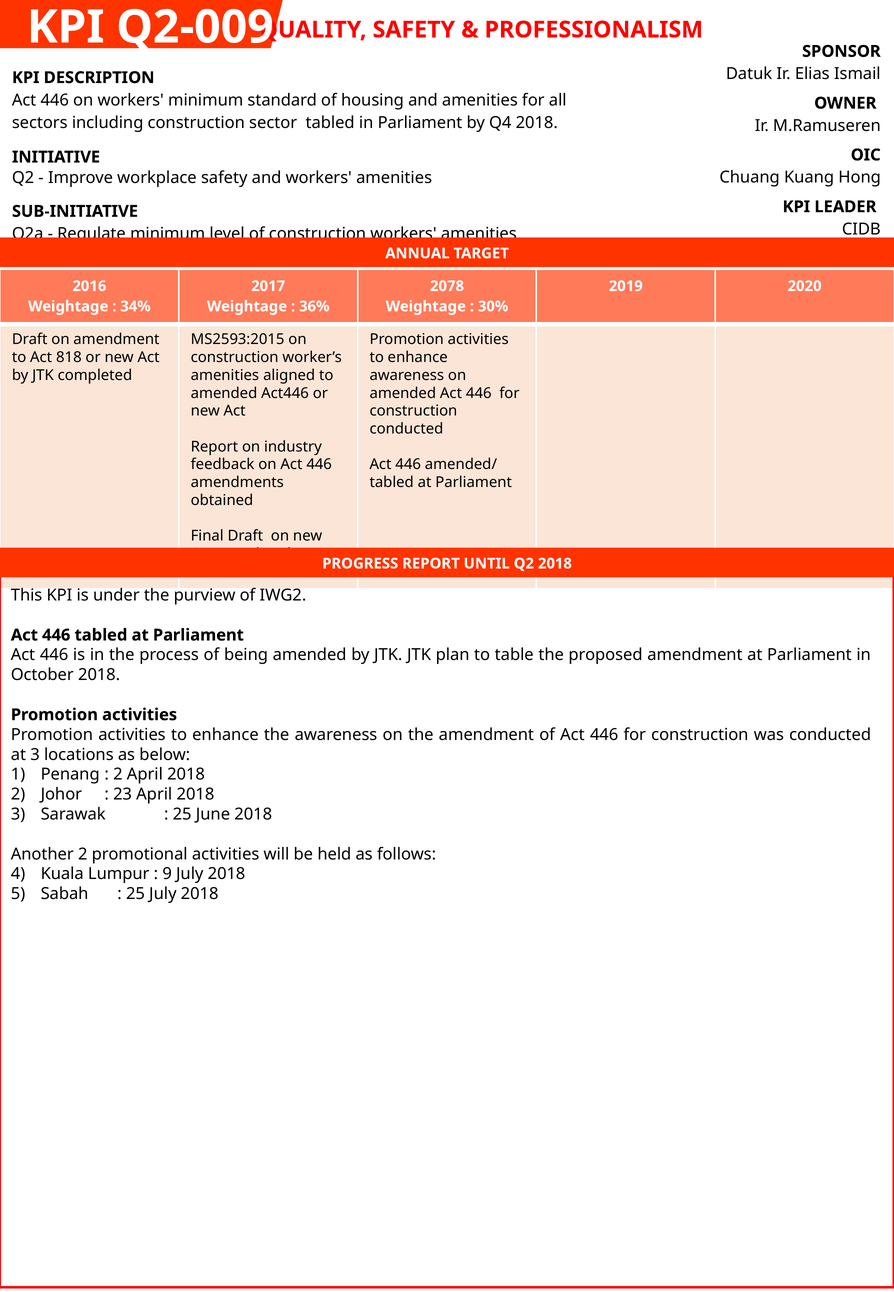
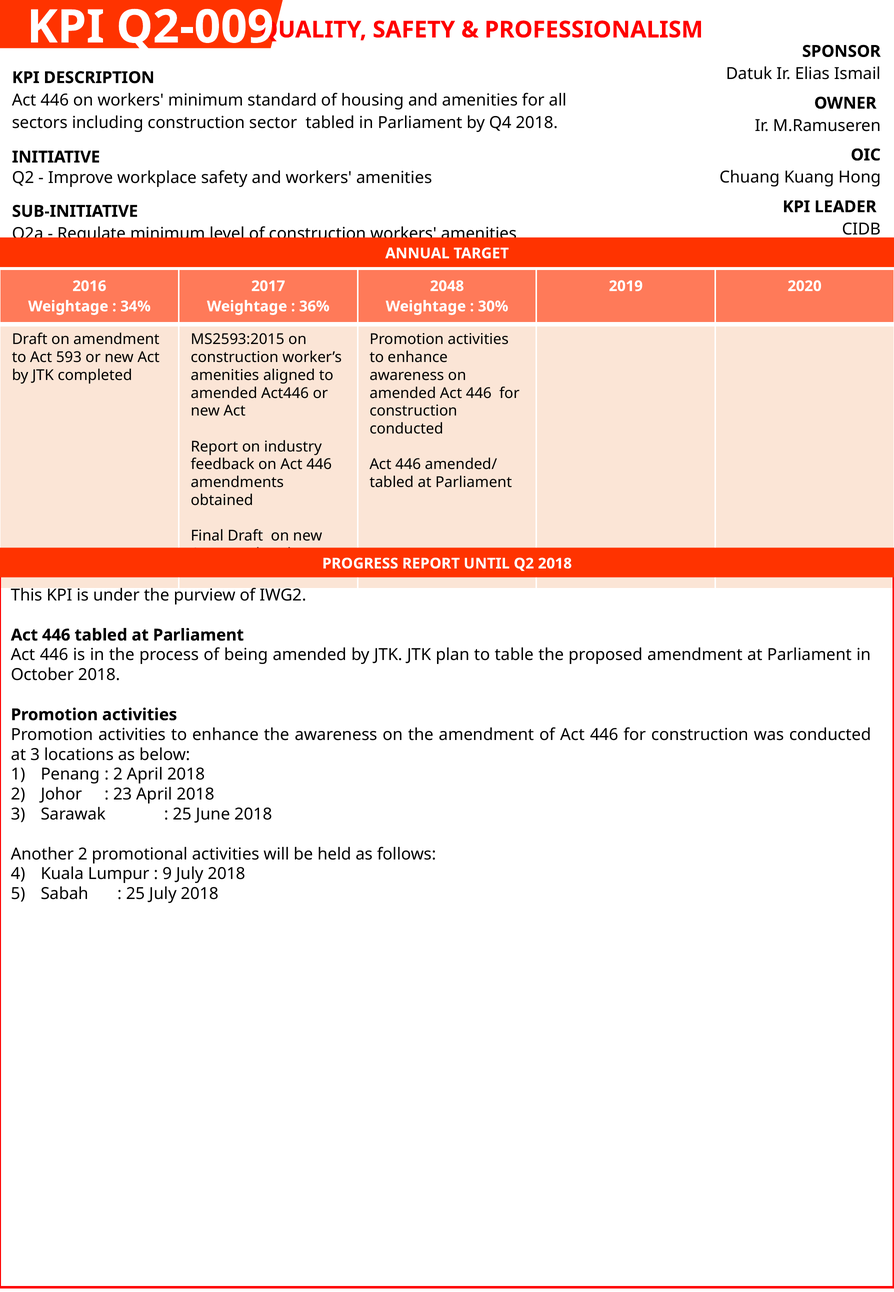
2078: 2078 -> 2048 (447, 286)
818: 818 -> 593 (69, 357)
